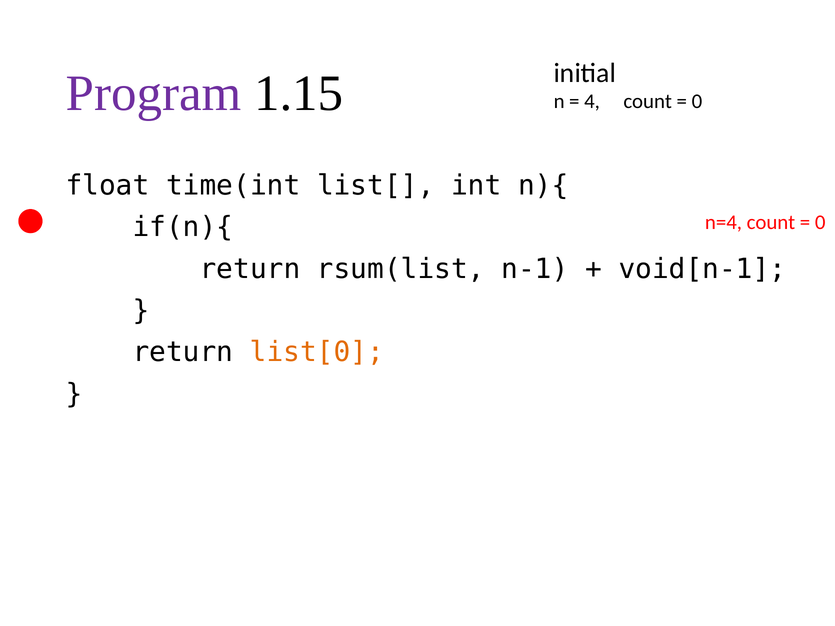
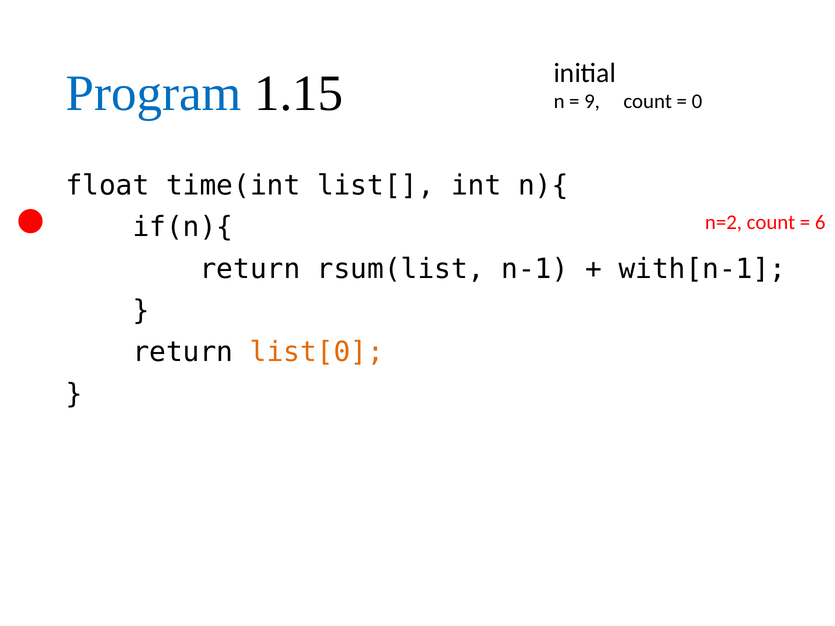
Program colour: purple -> blue (154, 94)
4: 4 -> 9 (592, 102)
n=4: n=4 -> n=2 (724, 222)
0: 0 -> 6 (820, 222)
void[n-1: void[n-1 -> with[n-1 (702, 269)
